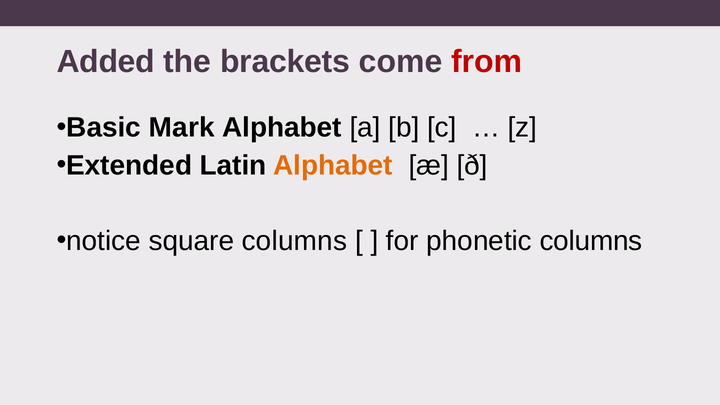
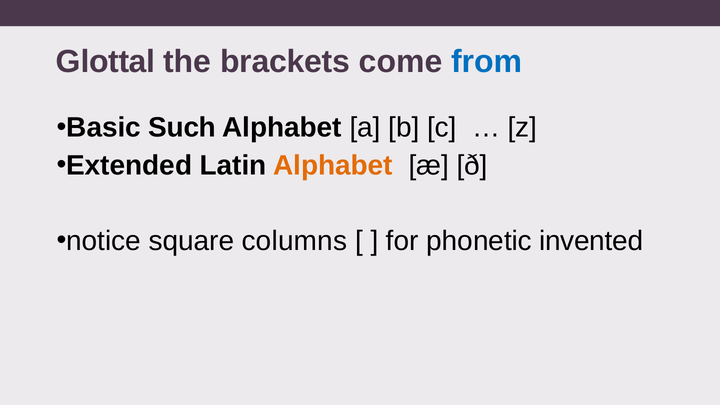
Added: Added -> Glottal (106, 62)
from colour: red -> blue (487, 62)
Mark: Mark -> Such (182, 128)
phonetic columns: columns -> invented (591, 241)
